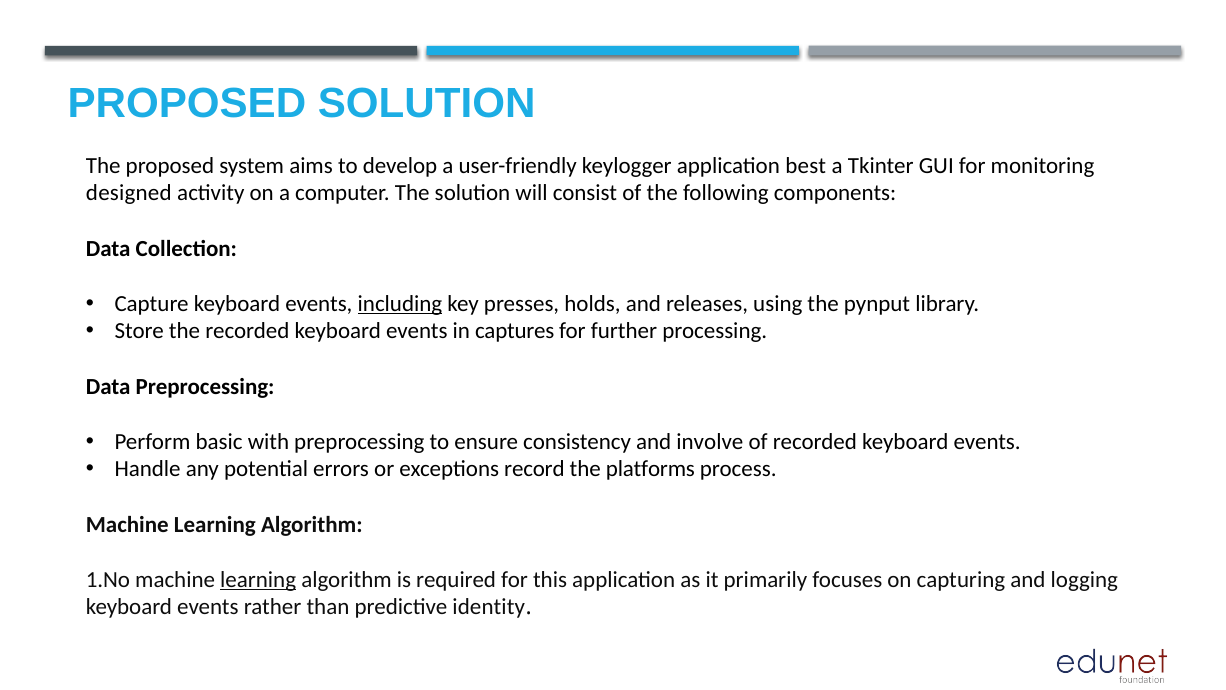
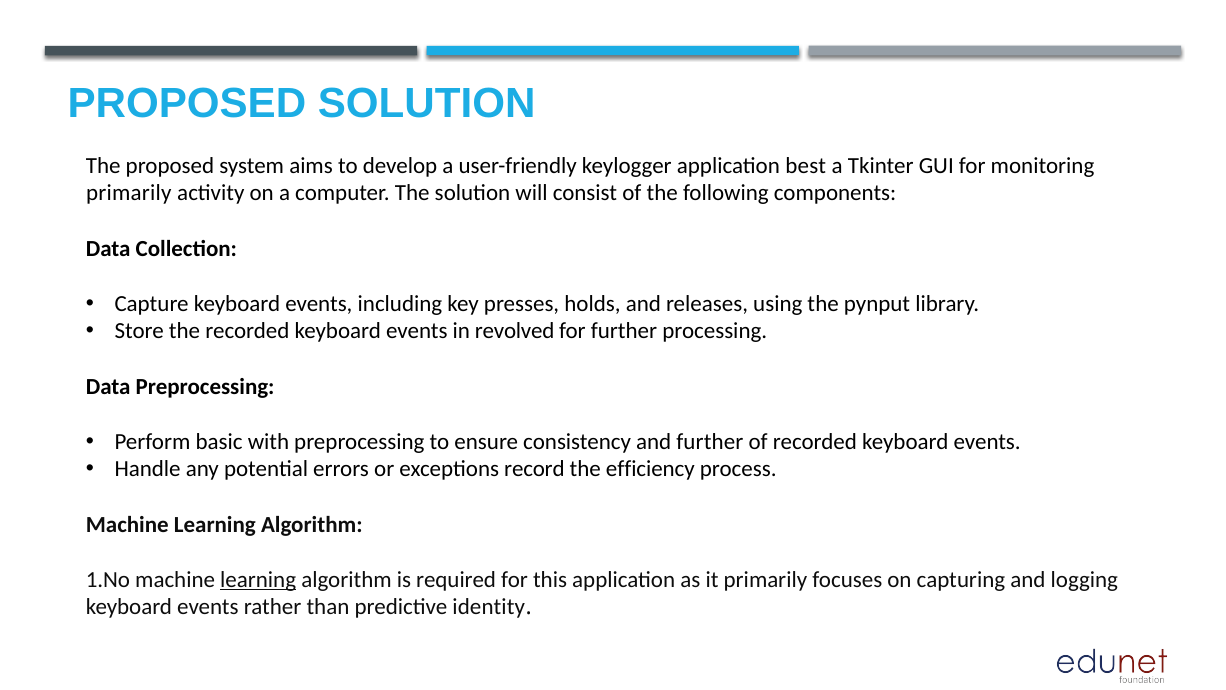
designed: designed -> primarily (129, 193)
including underline: present -> none (400, 304)
captures: captures -> revolved (515, 331)
and involve: involve -> further (710, 441)
platforms: platforms -> efficiency (650, 469)
